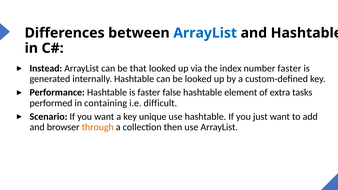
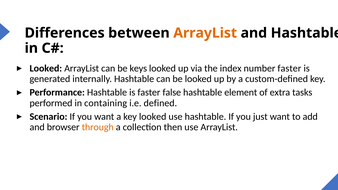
ArrayList colour: blue -> orange (205, 33)
Instead: Instead -> Looked (46, 68)
that: that -> keys (138, 68)
difficult: difficult -> defined (160, 103)
key unique: unique -> looked (153, 117)
